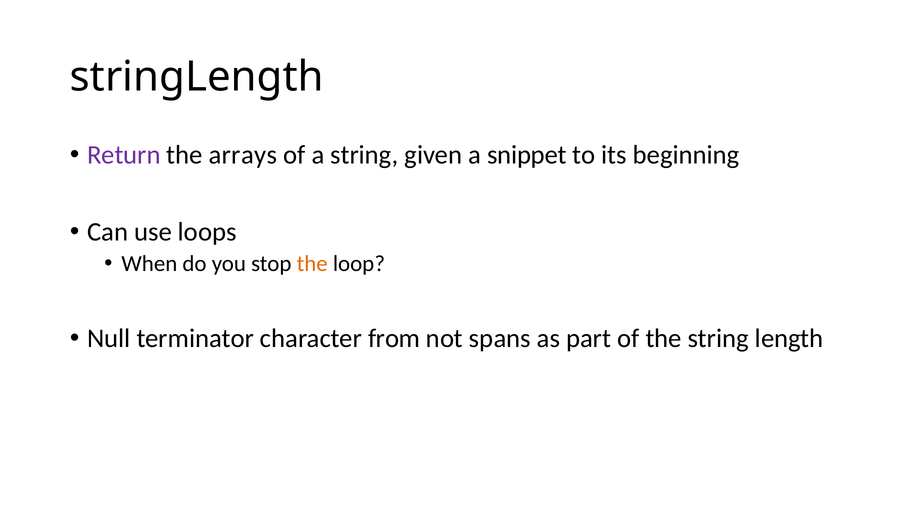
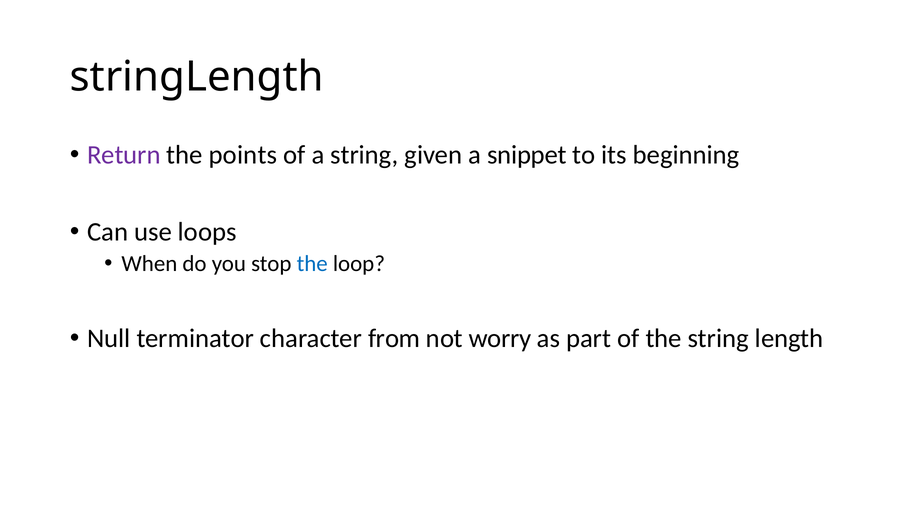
arrays: arrays -> points (243, 155)
the colour: orange -> blue (312, 264)
spans: spans -> worry (500, 338)
